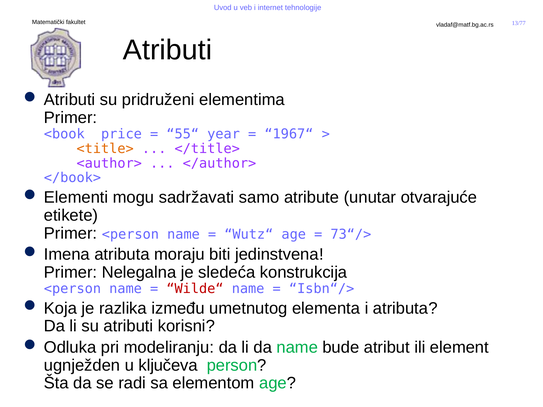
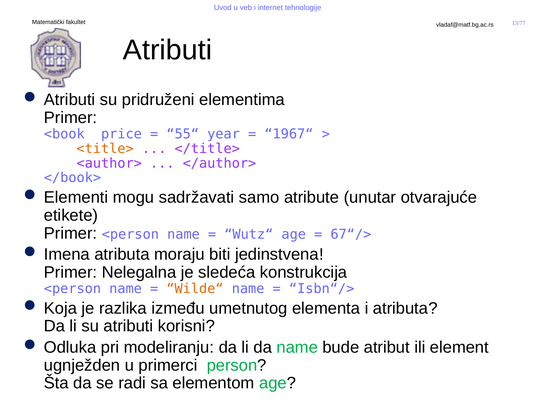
73“/>: 73“/> -> 67“/> (351, 234)
Wilde“ colour: red -> orange (195, 289)
ključeva: ključeva -> primerci (168, 365)
